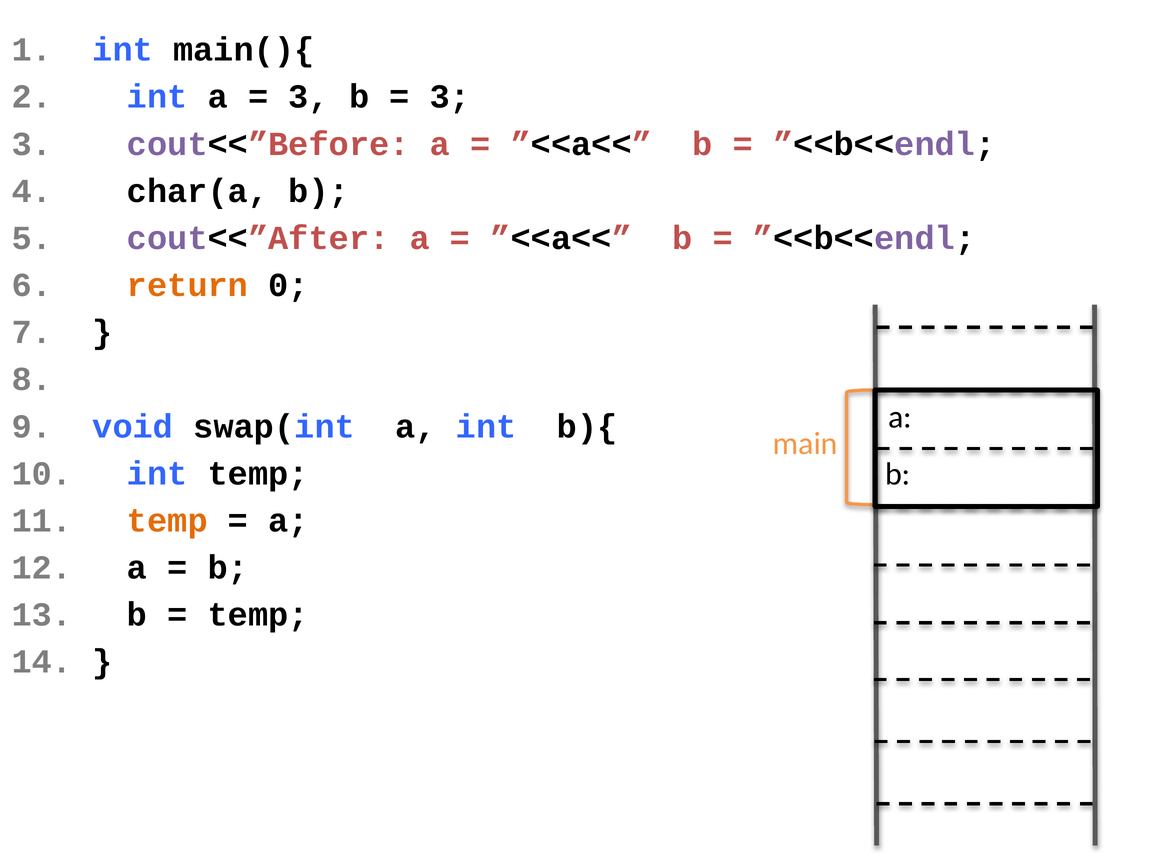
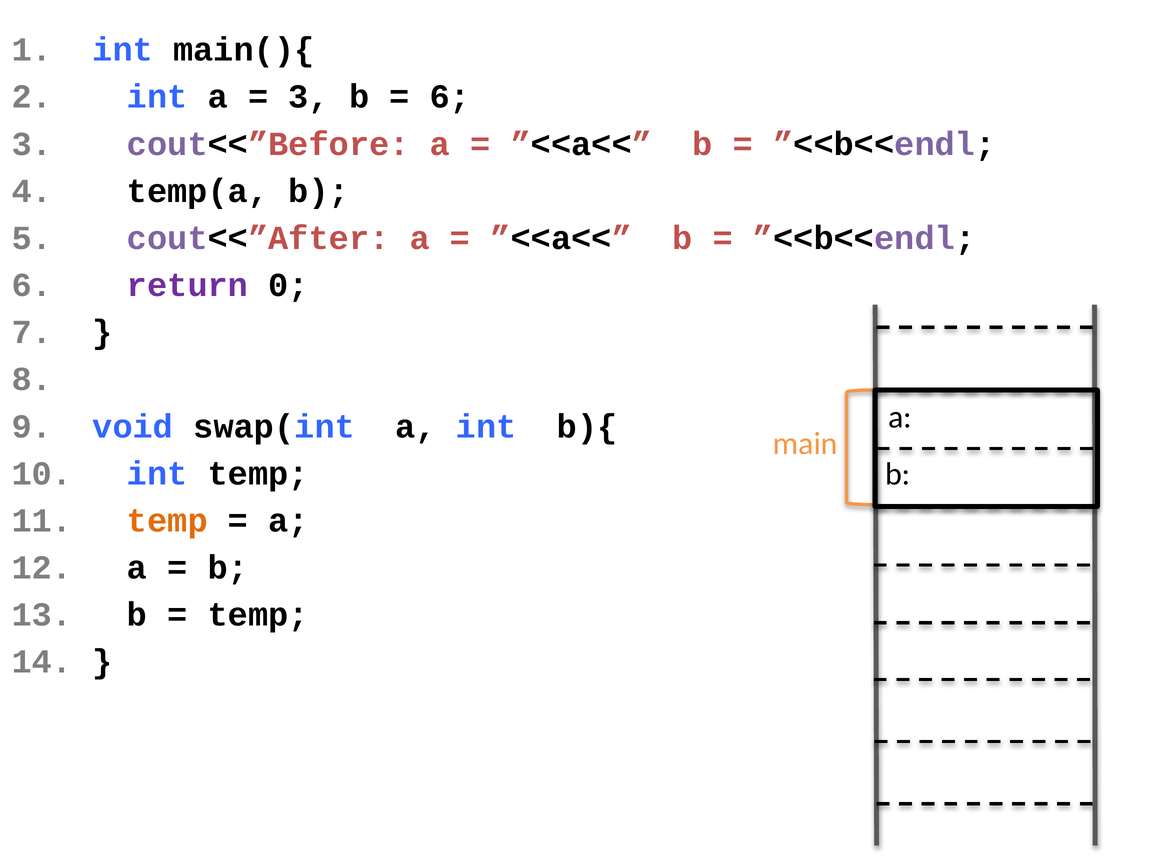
3: 3 -> 6 (450, 97)
char(a: char(a -> temp(a (198, 191)
return colour: orange -> purple (188, 285)
